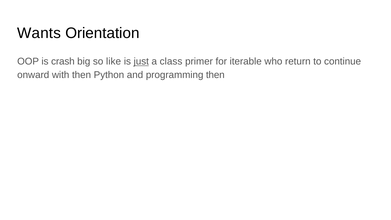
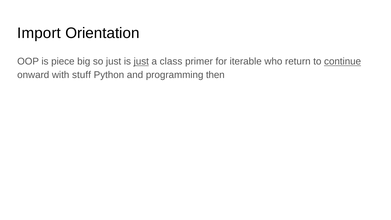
Wants: Wants -> Import (39, 33)
crash: crash -> piece (63, 61)
so like: like -> just (114, 61)
continue underline: none -> present (343, 61)
with then: then -> stuff (81, 75)
